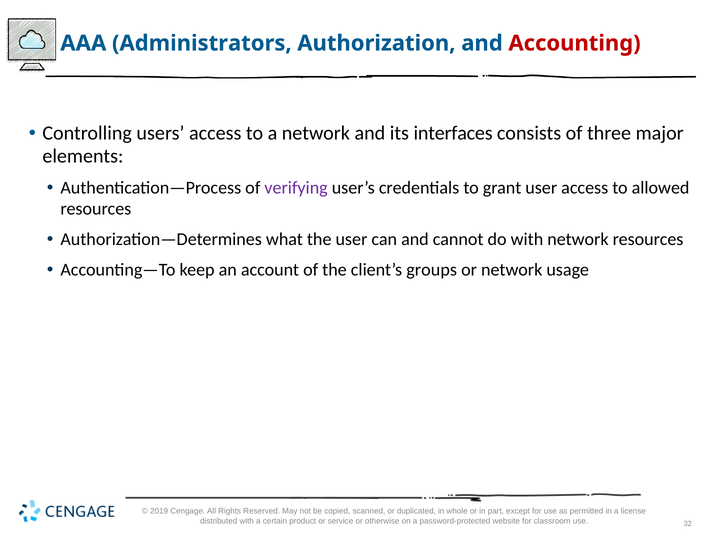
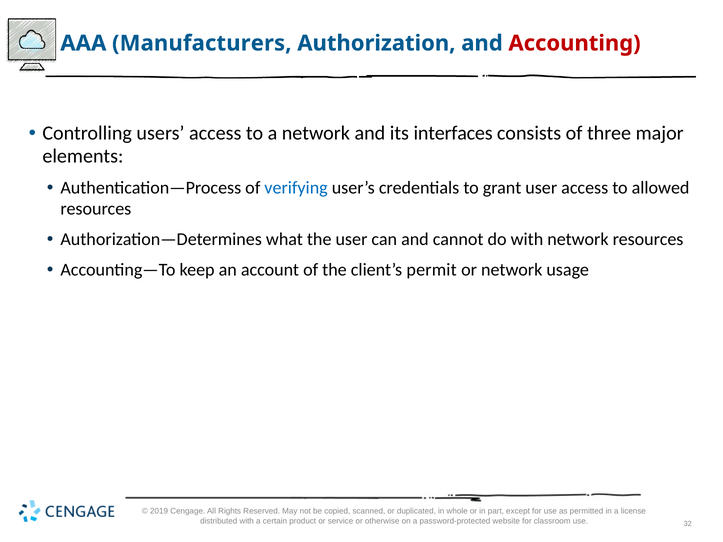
Administrators: Administrators -> Manufacturers (202, 43)
verifying colour: purple -> blue (296, 188)
groups: groups -> permit (432, 270)
